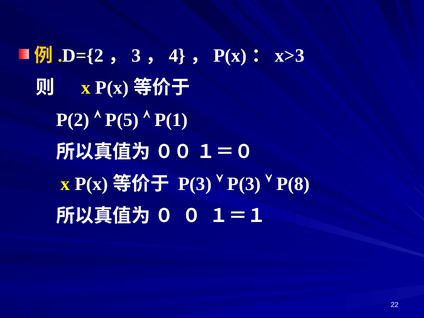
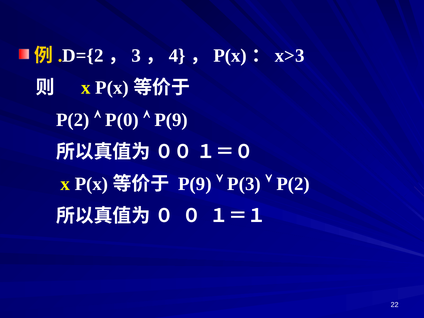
P(5: P(5 -> P(0 (122, 120)
P(1: P(1 -> P(9 (171, 120)
P(3: P(3 -> P(9 (195, 184)
P(8: P(8 -> P(2 (293, 184)
